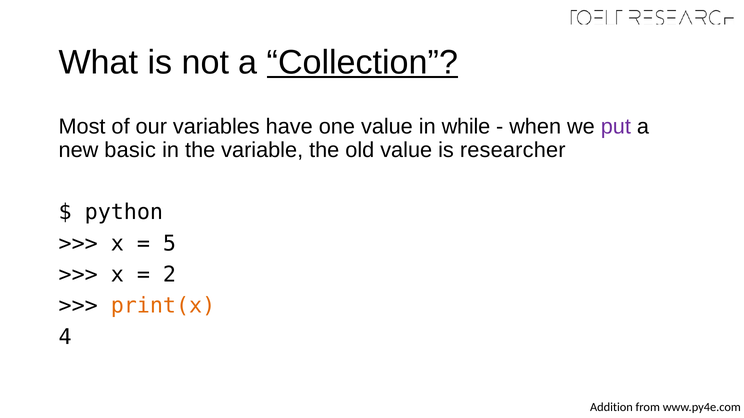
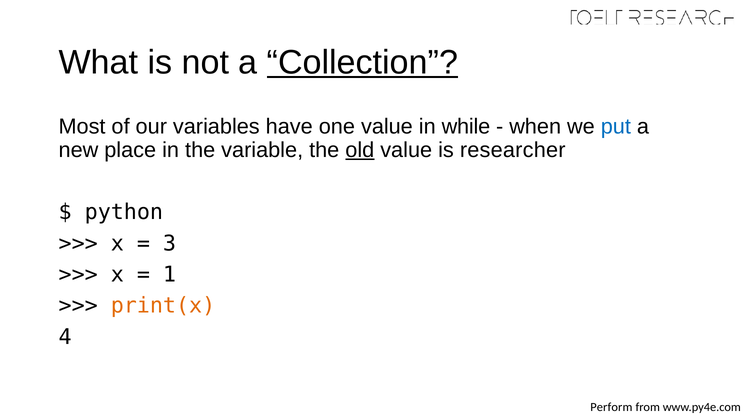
put colour: purple -> blue (616, 127)
basic: basic -> place (130, 150)
old underline: none -> present (360, 150)
5: 5 -> 3 (169, 244)
2: 2 -> 1 (169, 275)
Addition: Addition -> Perform (611, 408)
